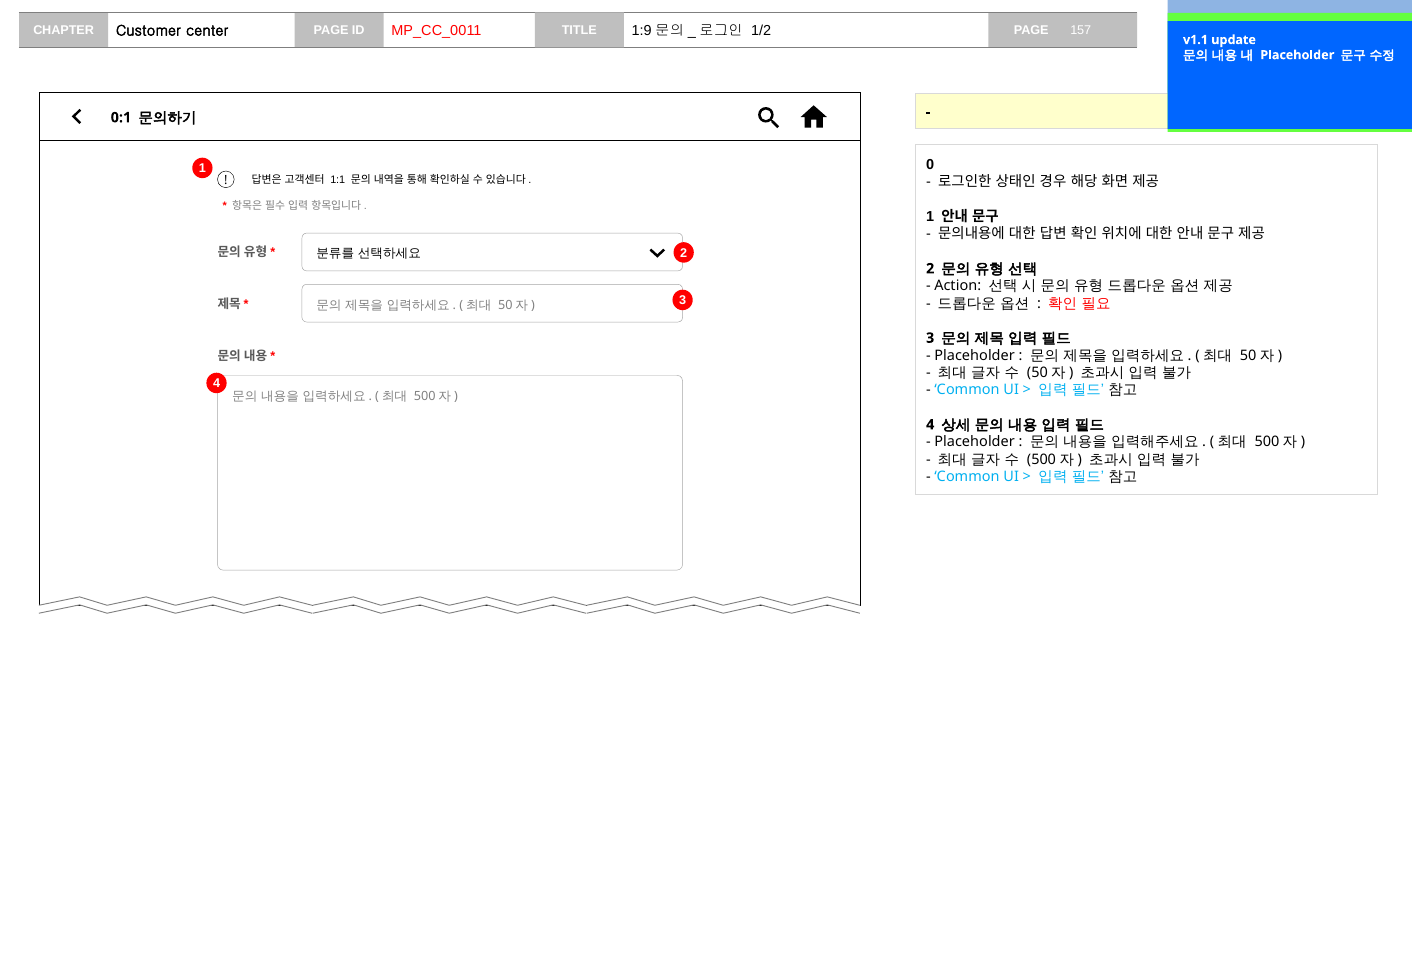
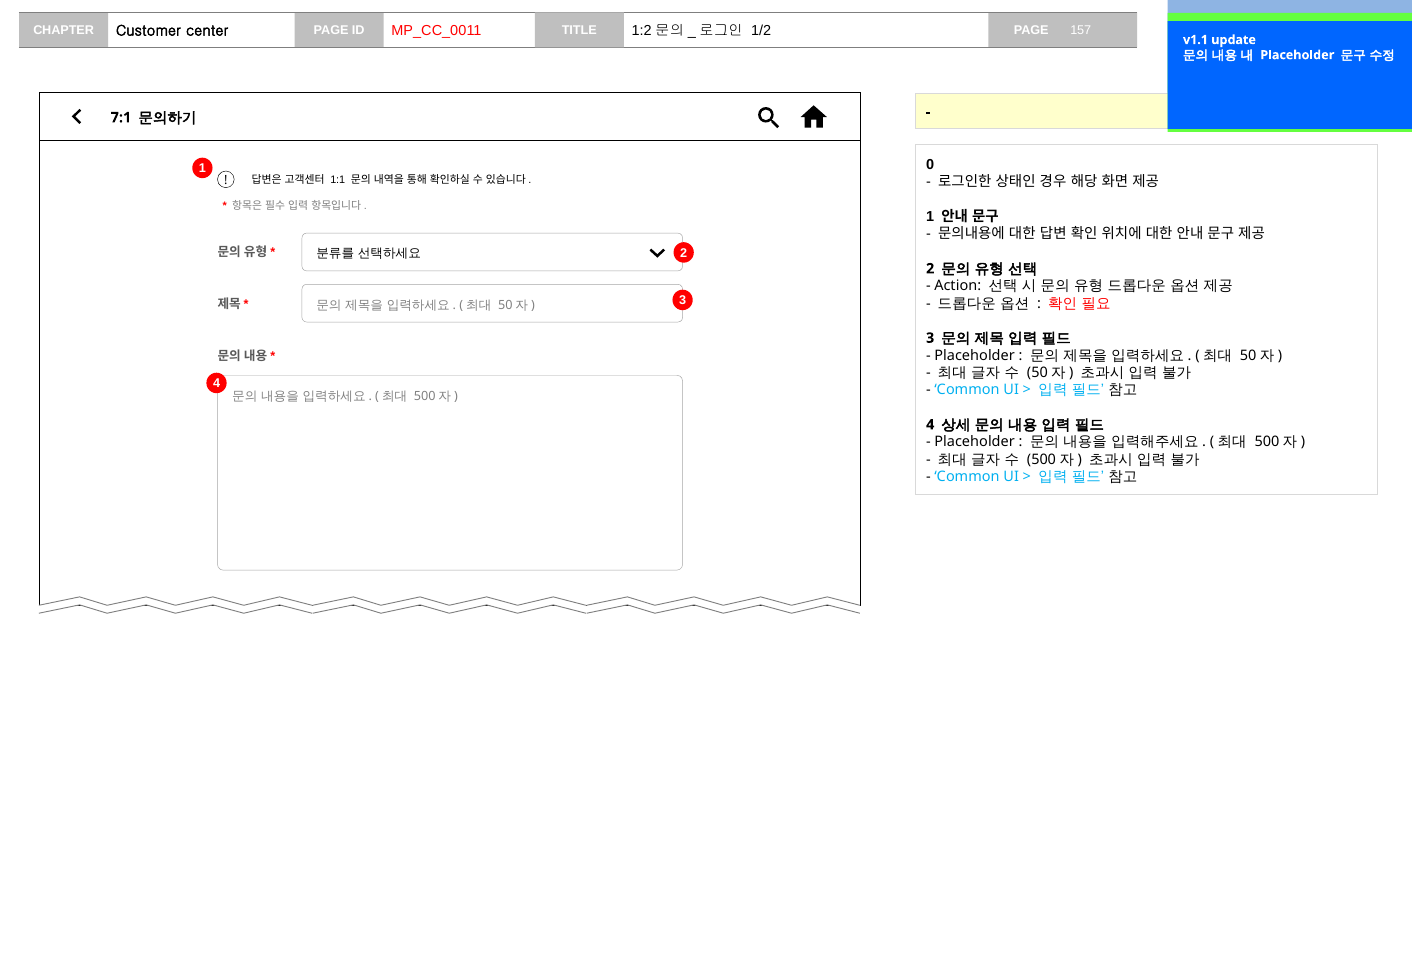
1:9: 1:9 -> 1:2 (642, 31)
0:1: 0:1 -> 7:1 (121, 118)
